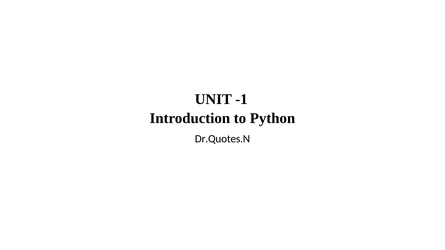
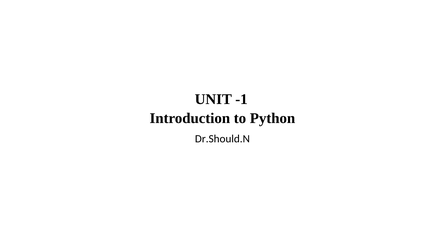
Dr.Quotes.N: Dr.Quotes.N -> Dr.Should.N (222, 139)
